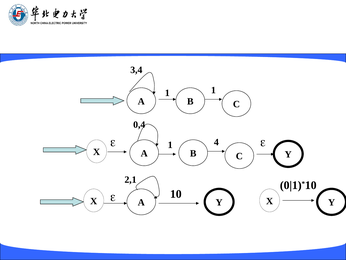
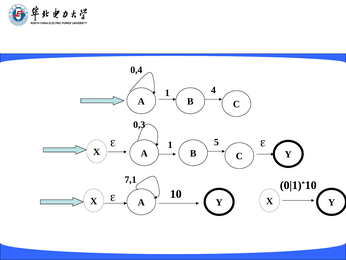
3,4: 3,4 -> 0,4 (136, 70)
1 1: 1 -> 4 (213, 90)
0,4: 0,4 -> 0,3 (139, 125)
4: 4 -> 5 (216, 142)
2,1: 2,1 -> 7,1 (131, 179)
